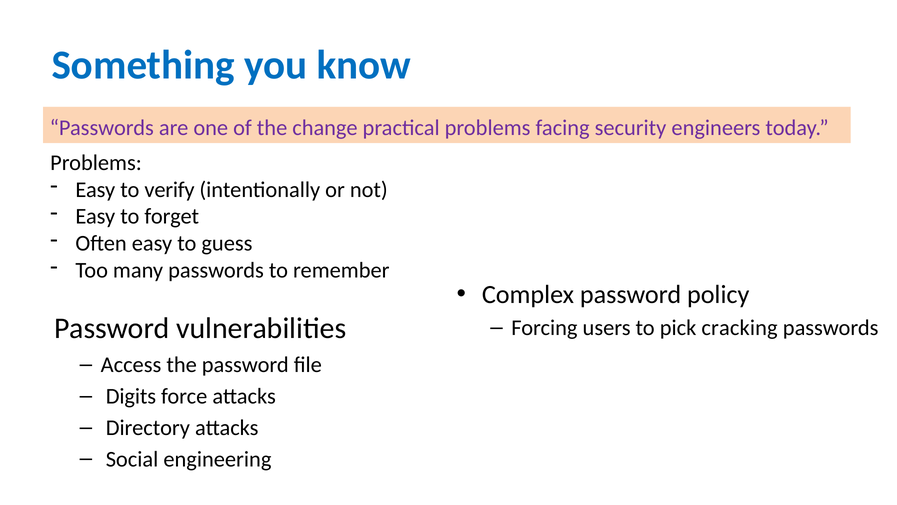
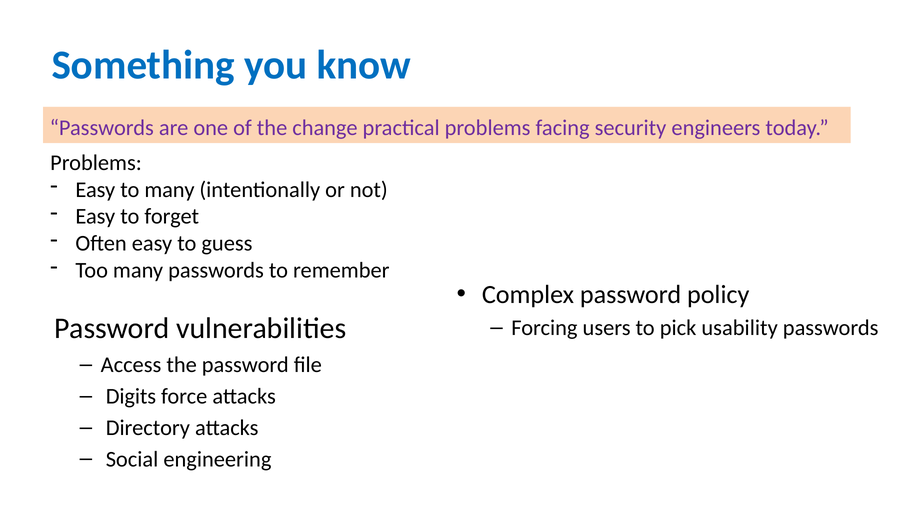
to verify: verify -> many (170, 189)
cracking: cracking -> usability (740, 328)
